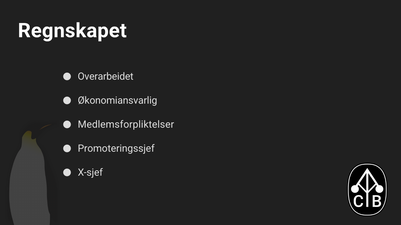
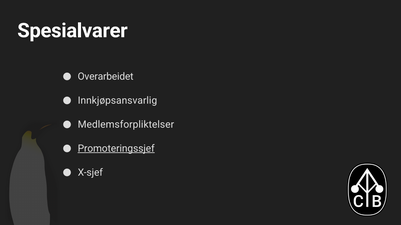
Regnskapet: Regnskapet -> Spesialvarer (72, 31)
Økonomiansvarlig: Økonomiansvarlig -> Innkjøpsansvarlig (117, 101)
Promoteringssjef underline: none -> present (116, 149)
